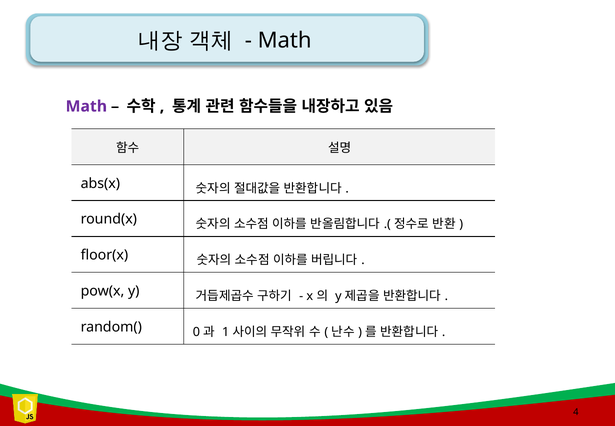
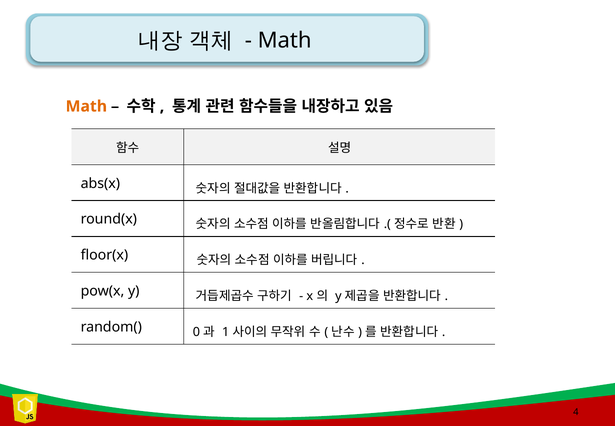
Math colour: purple -> orange (86, 106)
